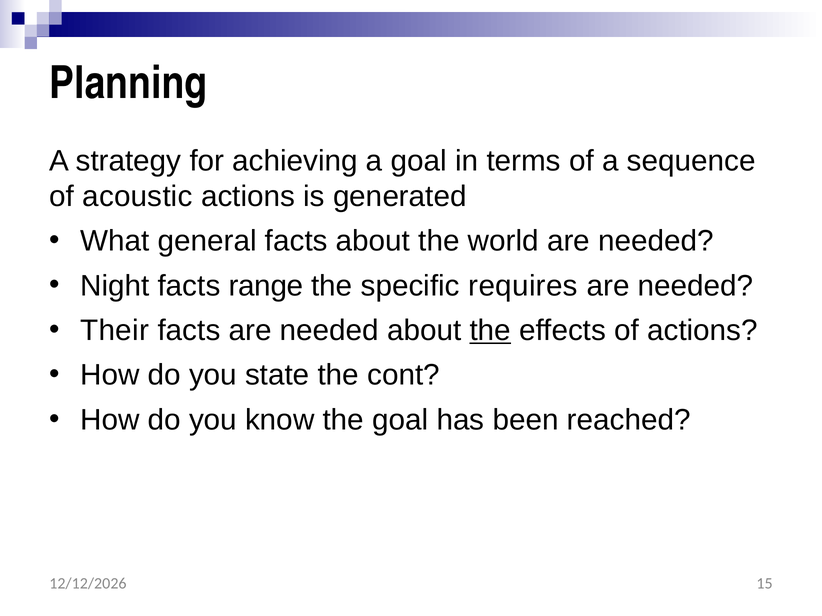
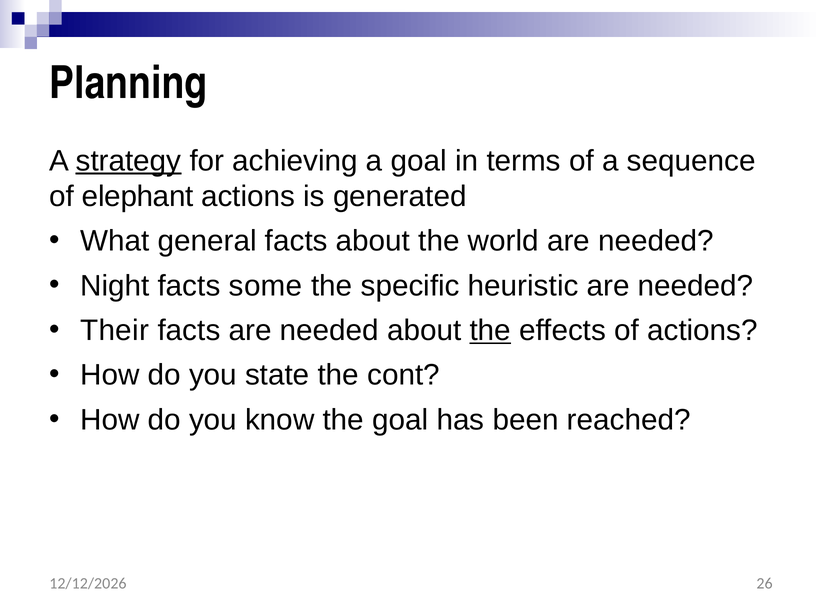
strategy underline: none -> present (128, 161)
acoustic: acoustic -> elephant (138, 197)
range: range -> some (266, 286)
requires: requires -> heuristic (523, 286)
15: 15 -> 26 (765, 584)
